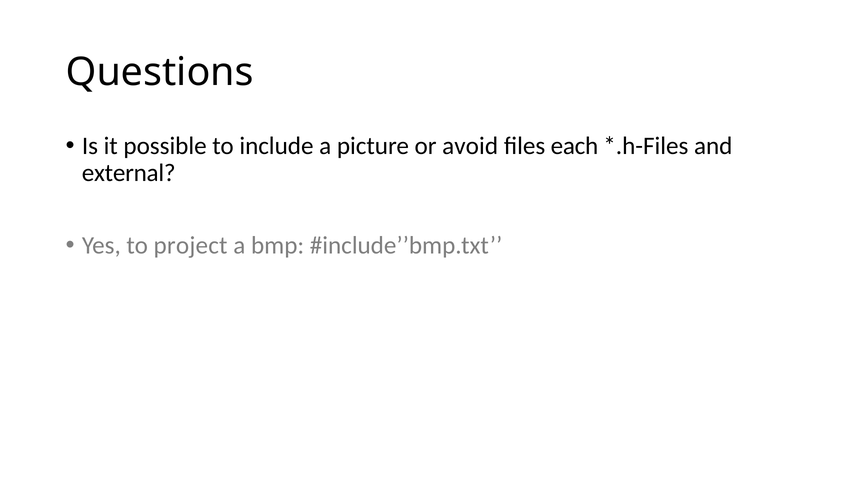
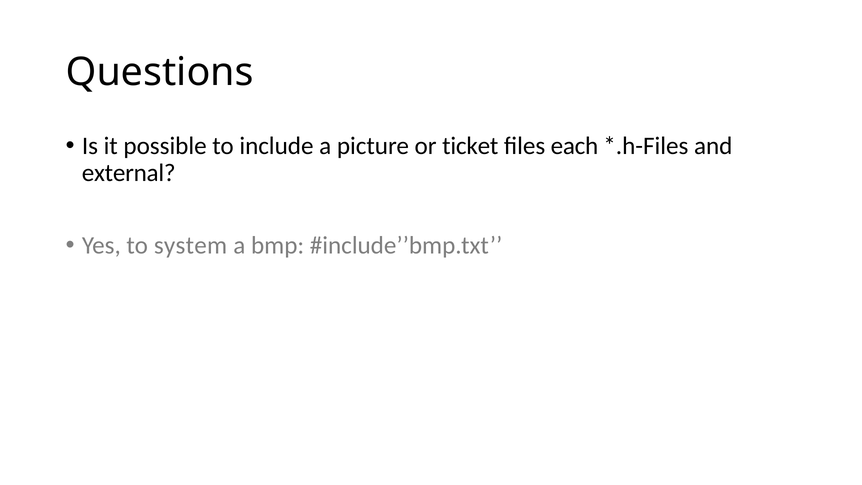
avoid: avoid -> ticket (470, 146)
project: project -> system (191, 245)
